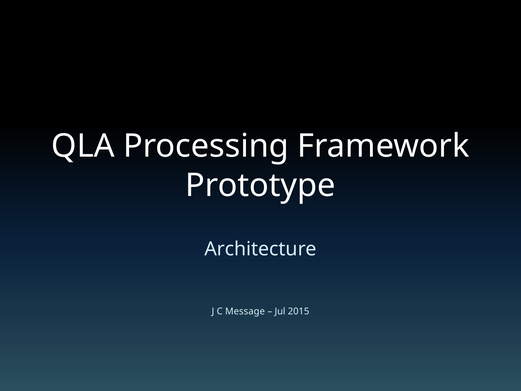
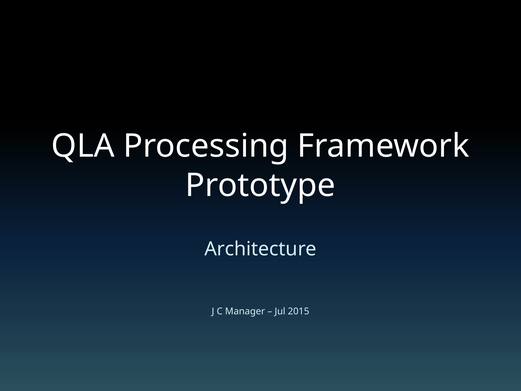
Message: Message -> Manager (245, 311)
